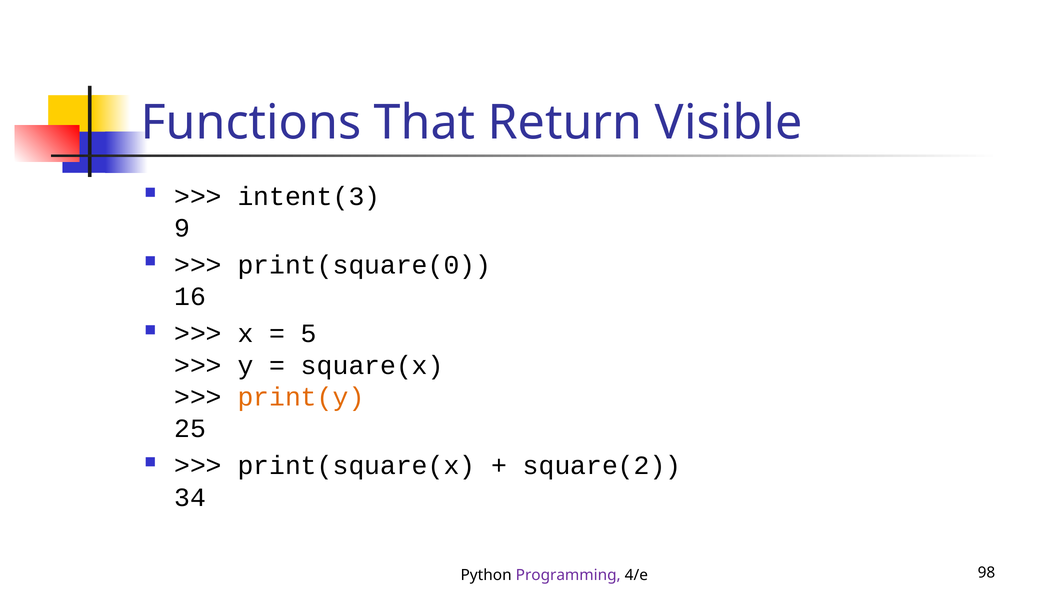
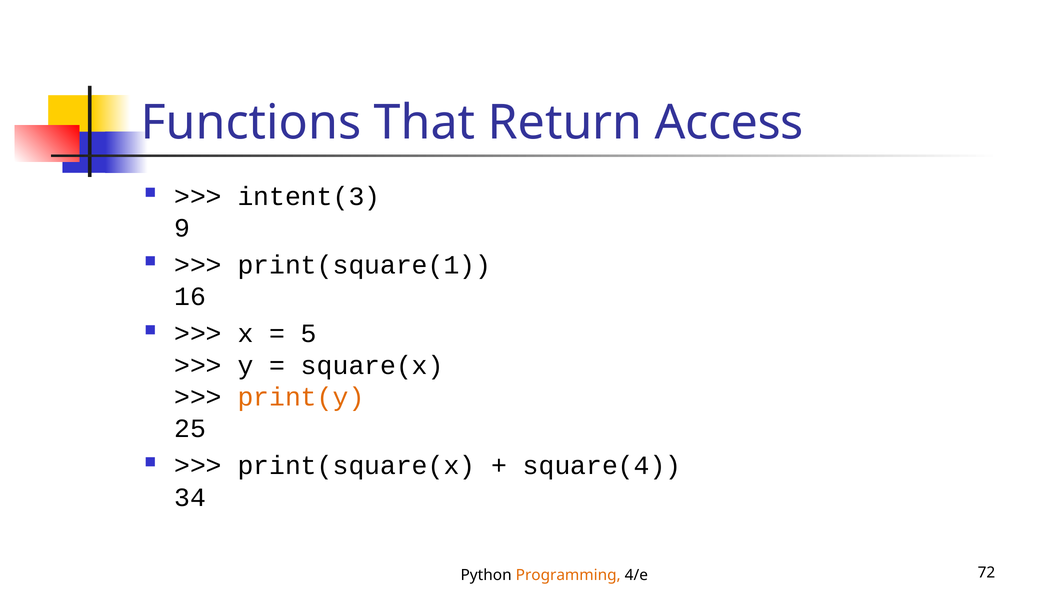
Visible: Visible -> Access (729, 123)
print(square(0: print(square(0 -> print(square(1 (364, 265)
square(2: square(2 -> square(4 (602, 466)
Programming colour: purple -> orange (568, 575)
98: 98 -> 72 (987, 573)
